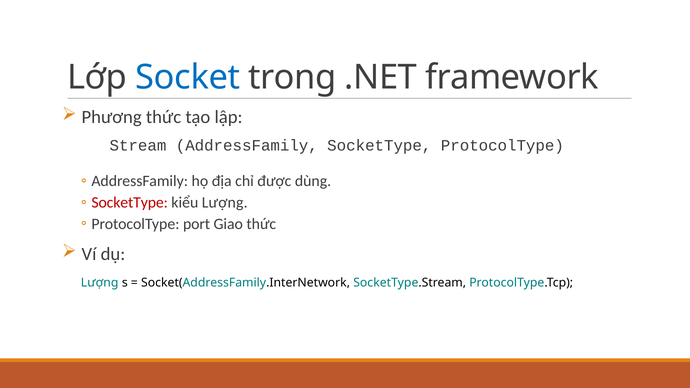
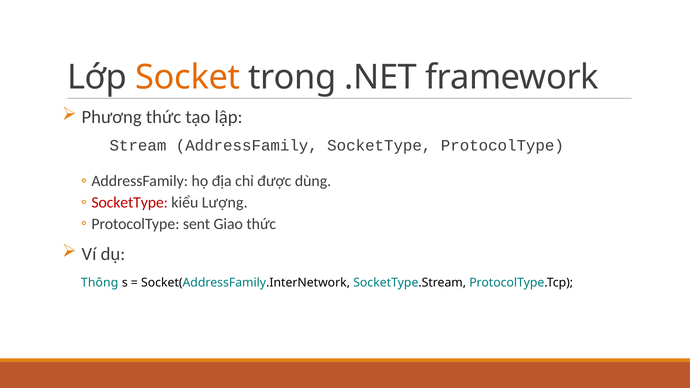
Socket colour: blue -> orange (188, 77)
port: port -> sent (197, 224)
Lượng: Lượng -> Thông (100, 283)
